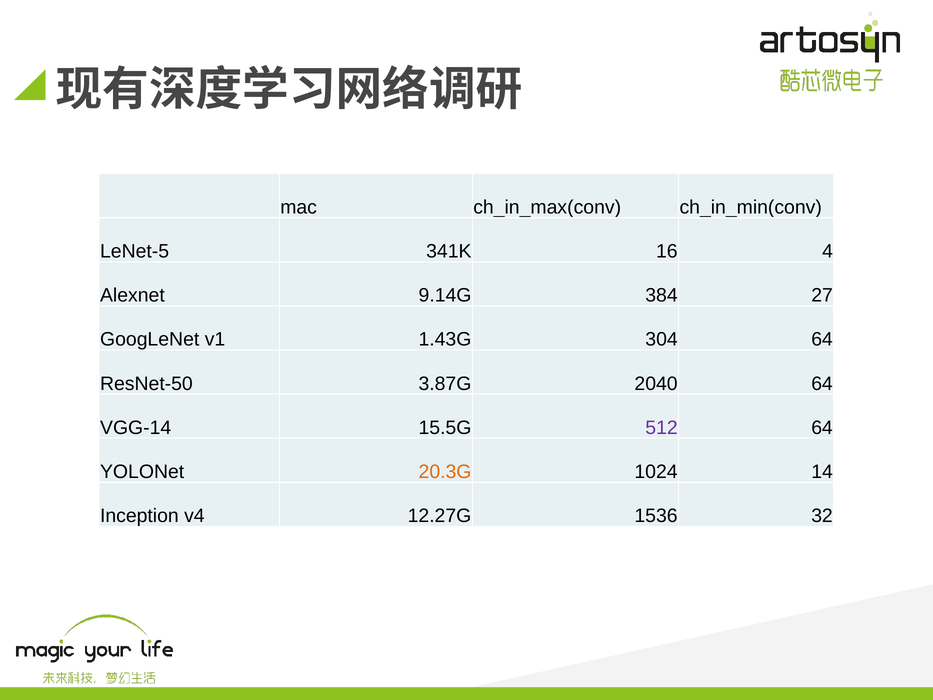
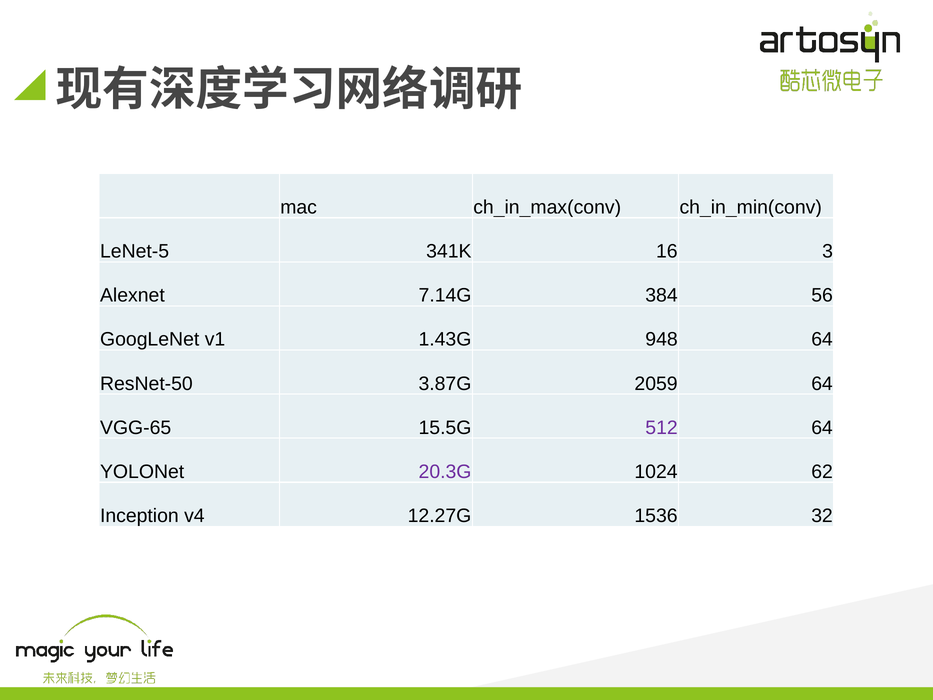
4: 4 -> 3 (828, 251)
9.14G: 9.14G -> 7.14G (445, 295)
27: 27 -> 56 (822, 295)
304: 304 -> 948 (662, 339)
2040: 2040 -> 2059 (656, 384)
VGG-14: VGG-14 -> VGG-65 (136, 428)
20.3G colour: orange -> purple (445, 472)
14: 14 -> 62 (822, 472)
